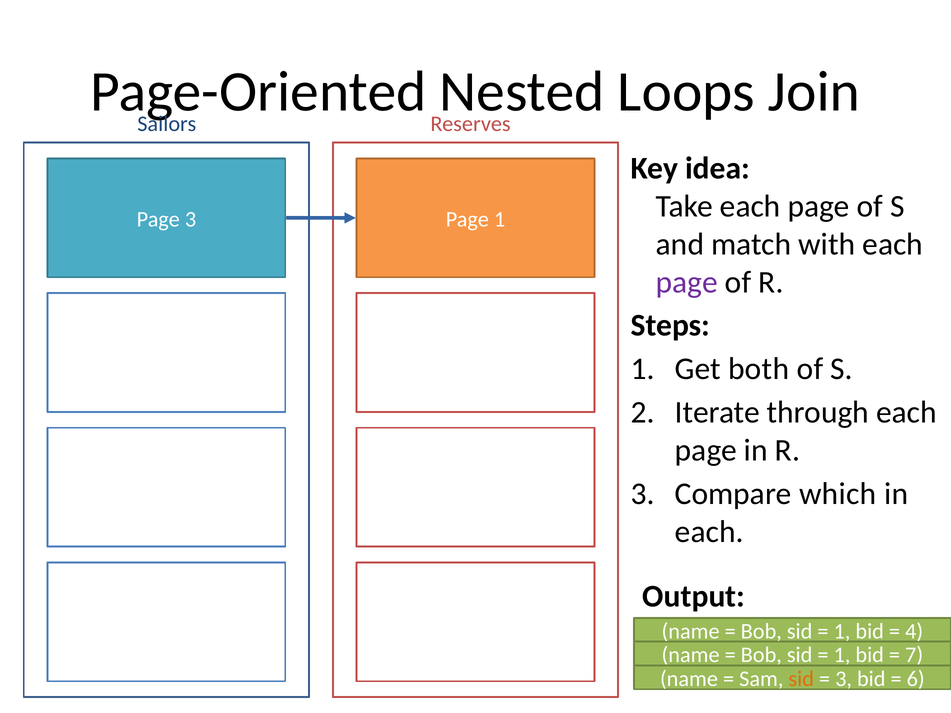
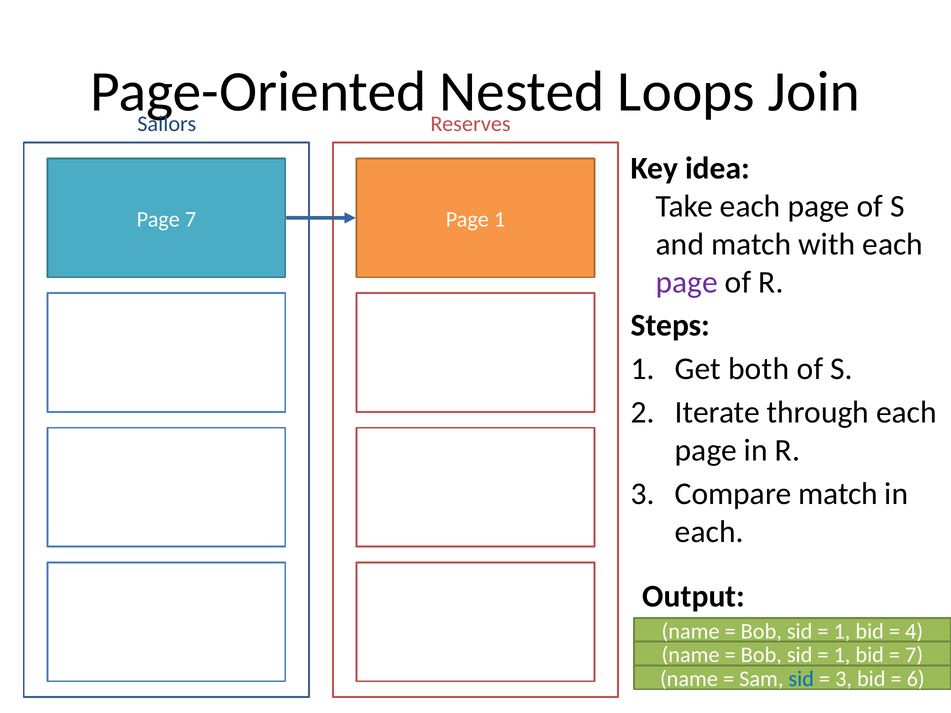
Page 3: 3 -> 7 (191, 219)
Compare which: which -> match (838, 494)
sid colour: orange -> blue (801, 679)
